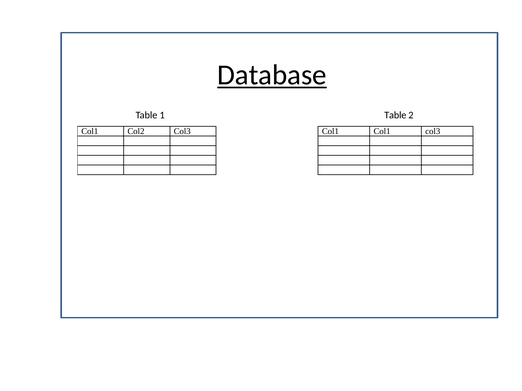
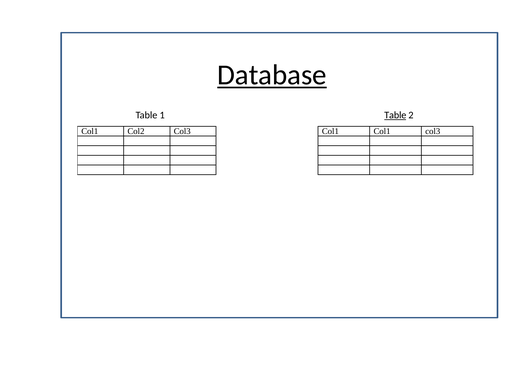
Table underline: none -> present (395, 115)
